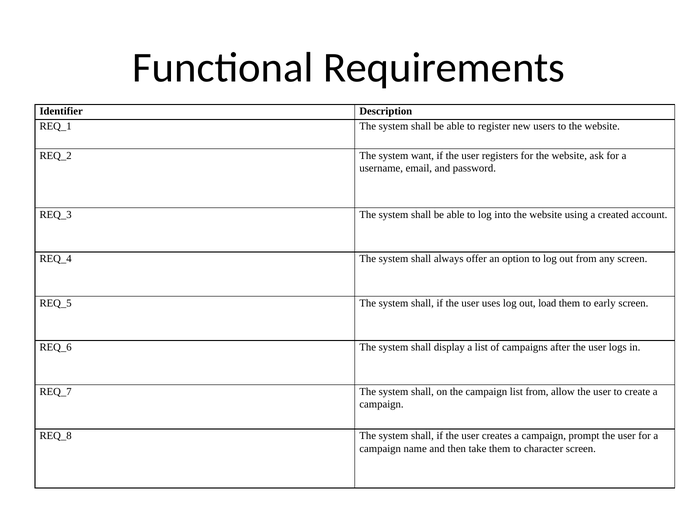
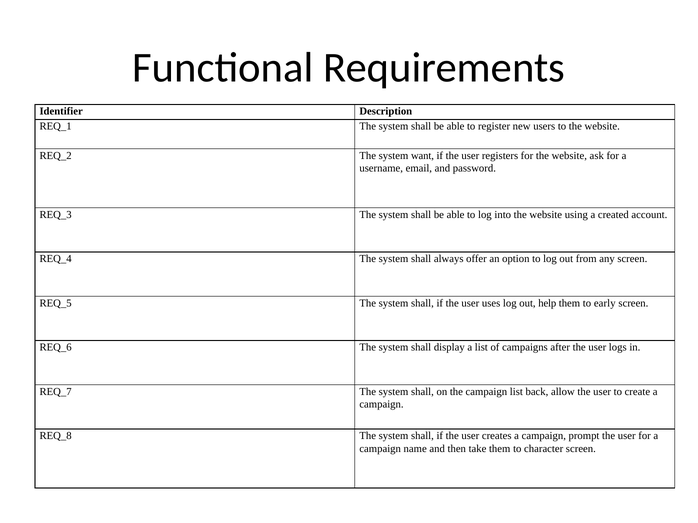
load: load -> help (547, 303)
list from: from -> back (537, 392)
